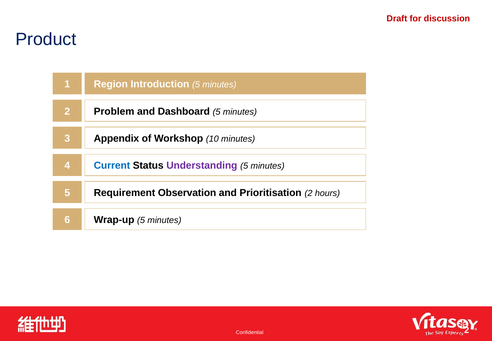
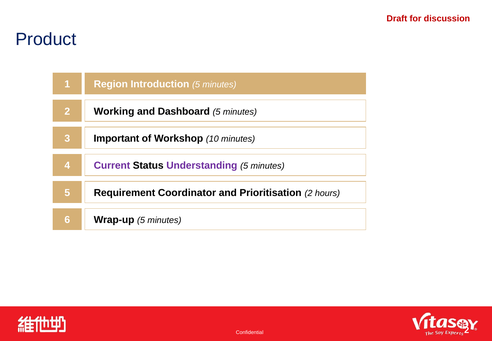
Problem: Problem -> Working (114, 111)
Appendix: Appendix -> Important (116, 138)
Current colour: blue -> purple (112, 165)
Observation: Observation -> Coordinator (187, 193)
